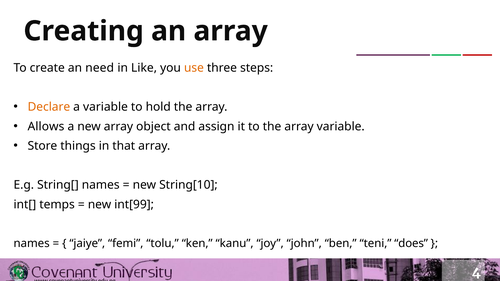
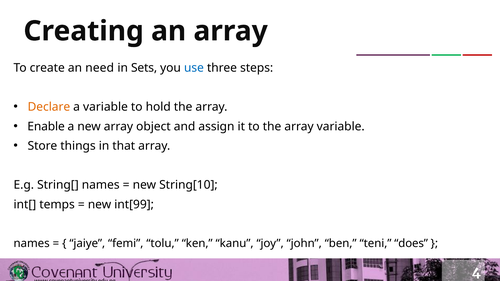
Like: Like -> Sets (144, 68)
use colour: orange -> blue (194, 68)
Allows: Allows -> Enable (46, 127)
